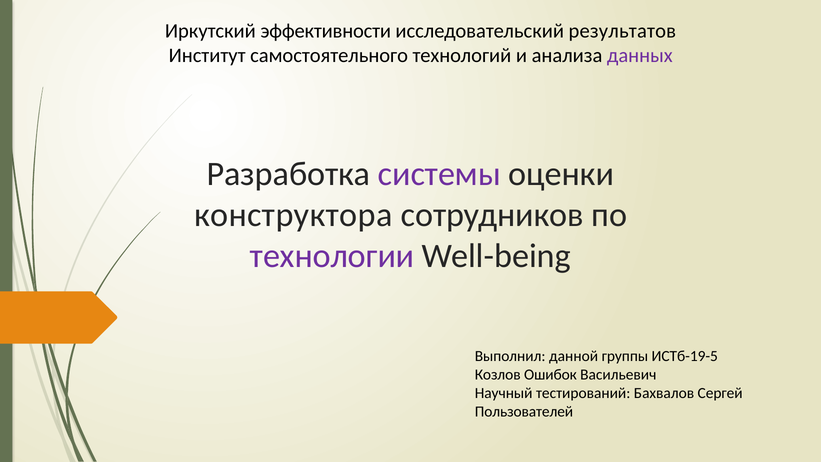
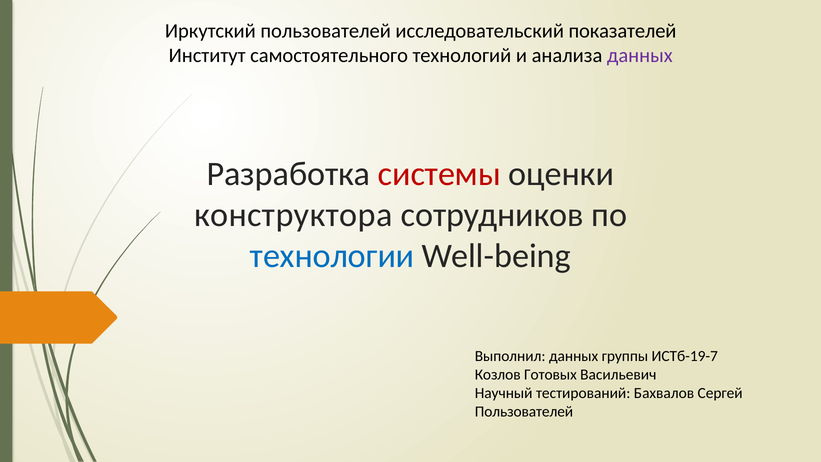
Иркутский эффективности: эффективности -> пользователей (326, 31)
результатов: результатов -> показателей (623, 31)
системы colour: purple -> red (439, 174)
технологии colour: purple -> blue (332, 256)
Выполнил данной: данной -> данных (574, 356)
ИСТб-19-5: ИСТб-19-5 -> ИСТб-19-7 (685, 356)
Ошибок: Ошибок -> Готовых (550, 375)
